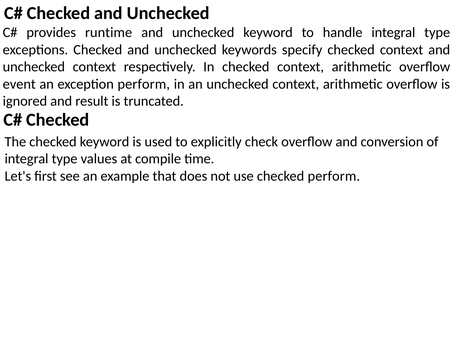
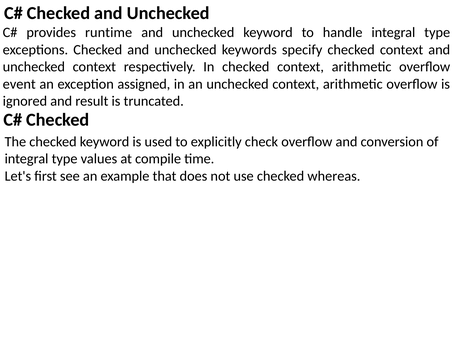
exception perform: perform -> assigned (144, 84)
checked perform: perform -> whereas (334, 176)
